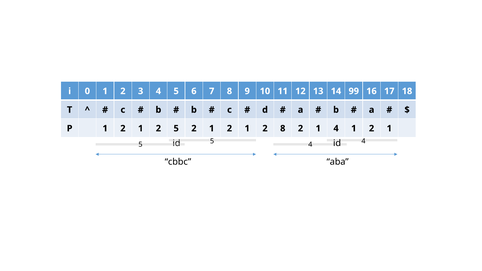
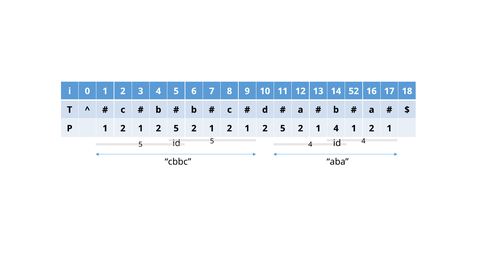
99: 99 -> 52 (354, 91)
8: 8 -> 5 (283, 128)
